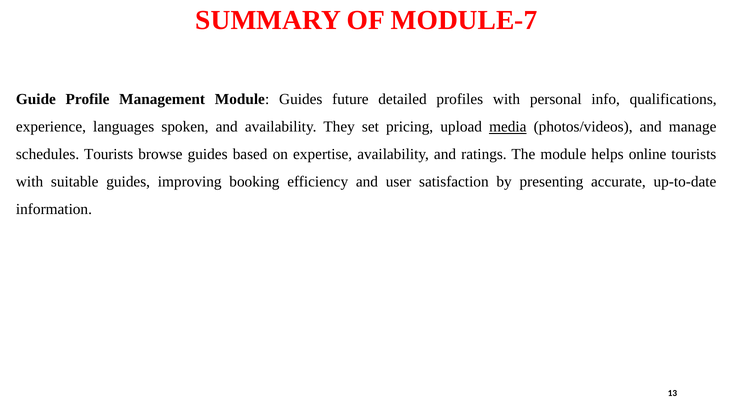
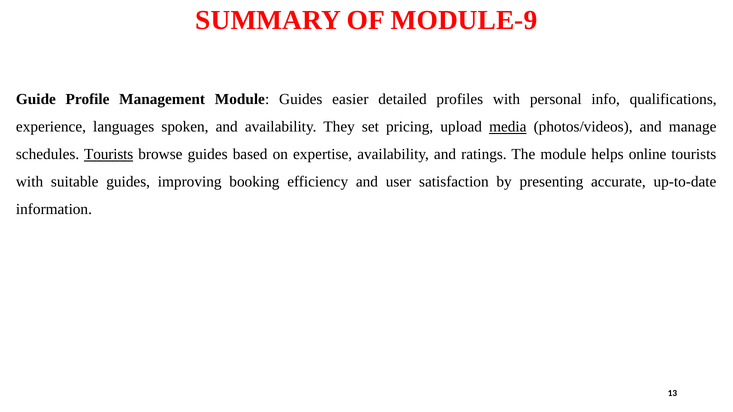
MODULE-7: MODULE-7 -> MODULE-9 (464, 20)
future: future -> easier (350, 99)
Tourists underline: none -> present (109, 155)
